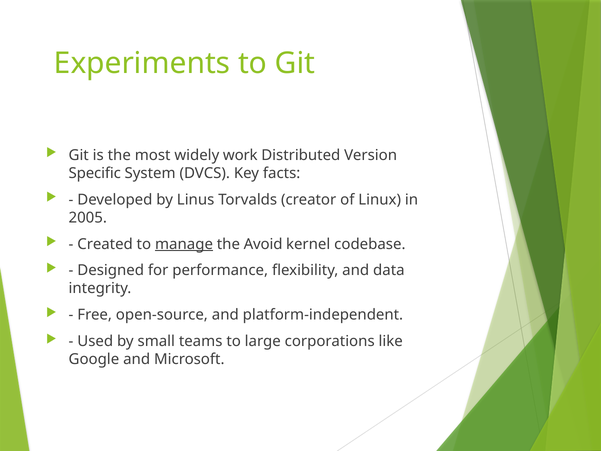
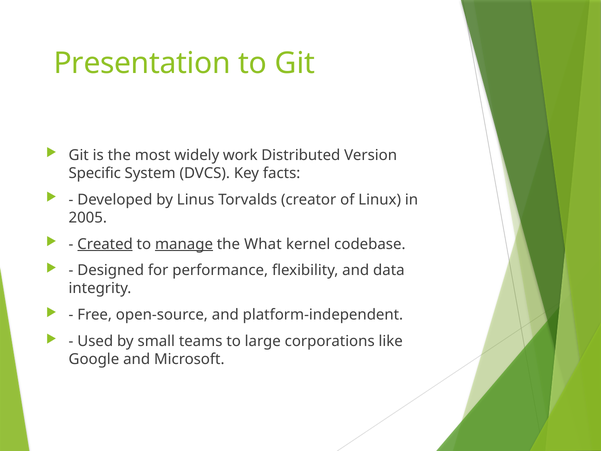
Experiments: Experiments -> Presentation (142, 63)
Created underline: none -> present (105, 244)
Avoid: Avoid -> What (263, 244)
